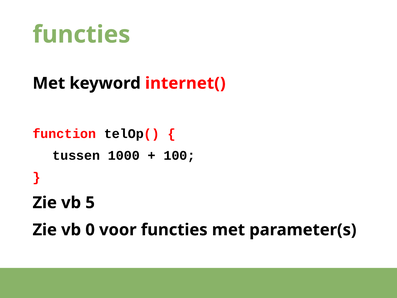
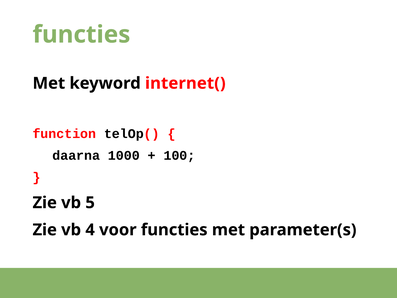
tussen: tussen -> daarna (76, 155)
0: 0 -> 4 (90, 230)
